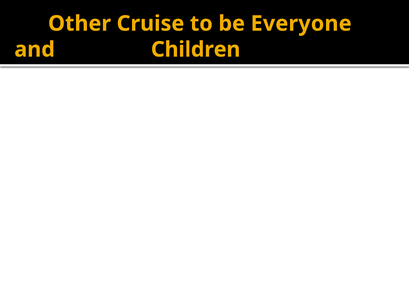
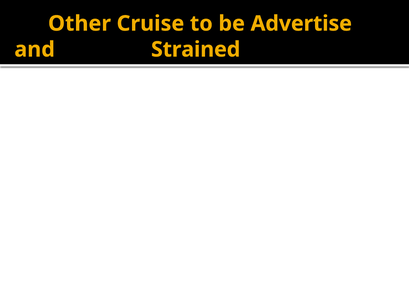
Everyone: Everyone -> Advertise (301, 24)
Children: Children -> Strained (196, 49)
